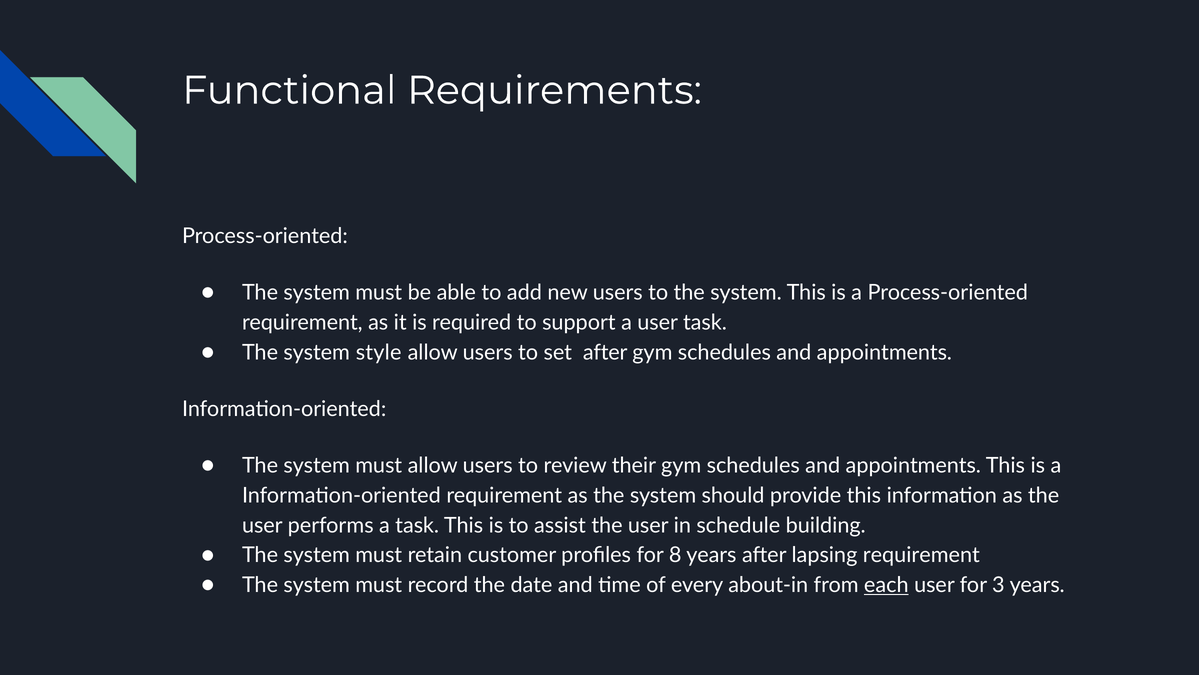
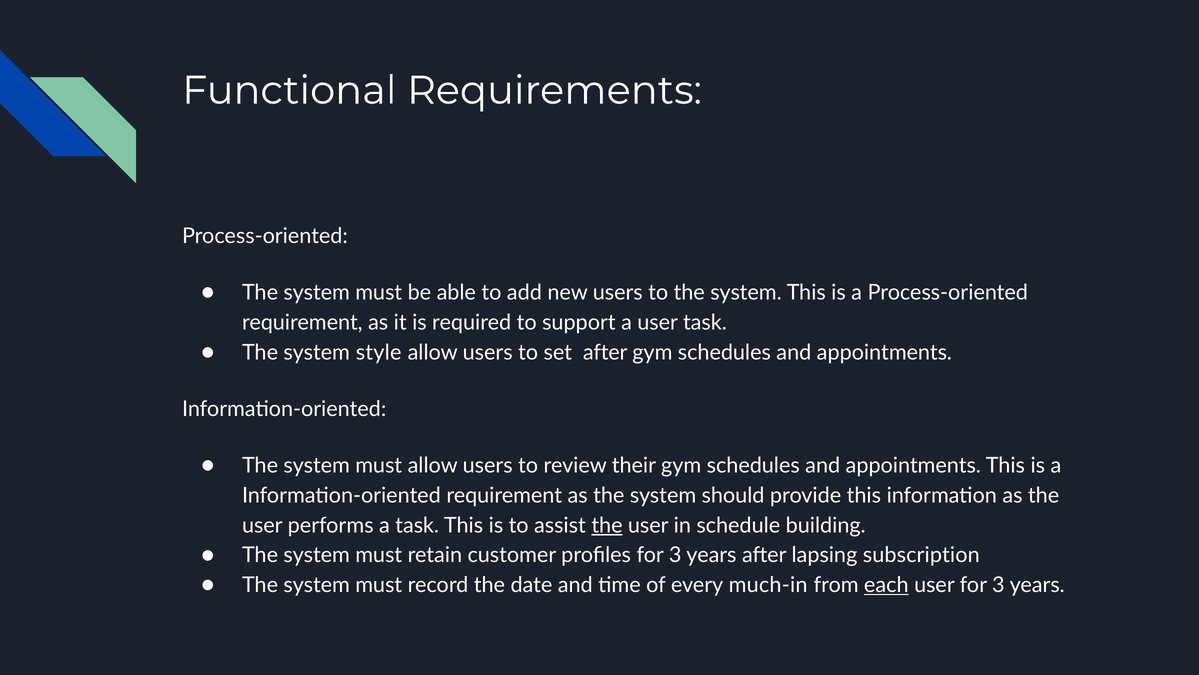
the underline: none -> present (607, 525)
profiles for 8: 8 -> 3 (675, 555)
lapsing requirement: requirement -> subscription (921, 555)
about-in: about-in -> much-in (768, 585)
